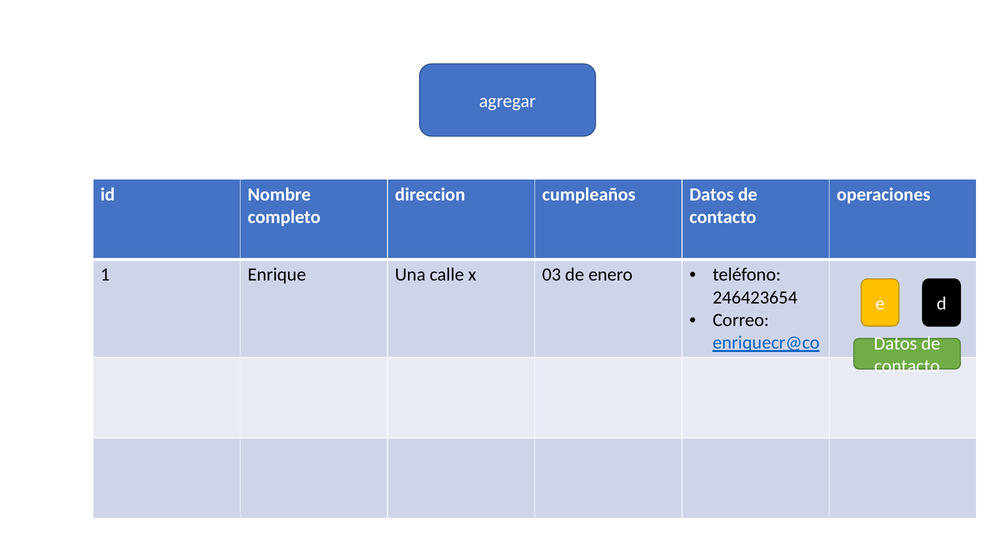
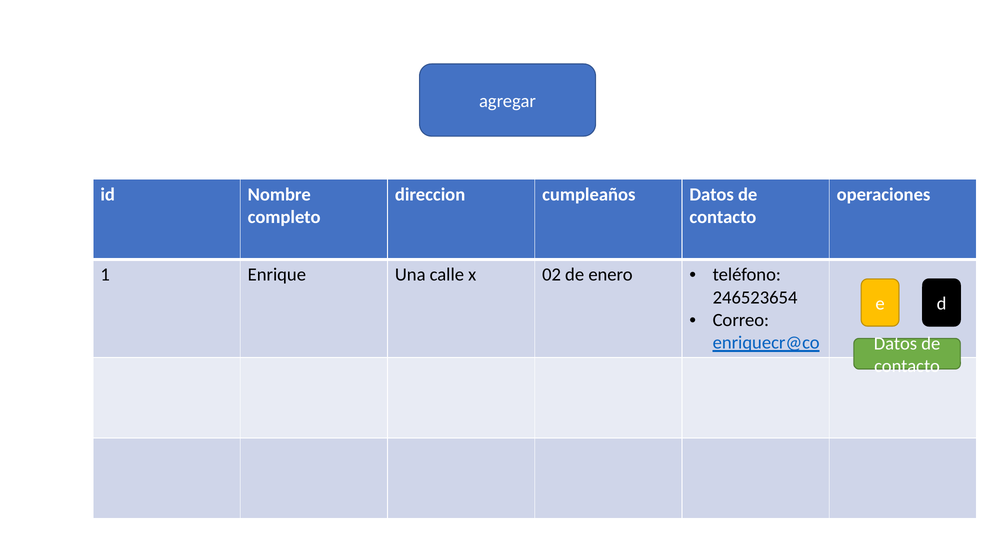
03: 03 -> 02 (552, 275)
246423654: 246423654 -> 246523654 (755, 297)
